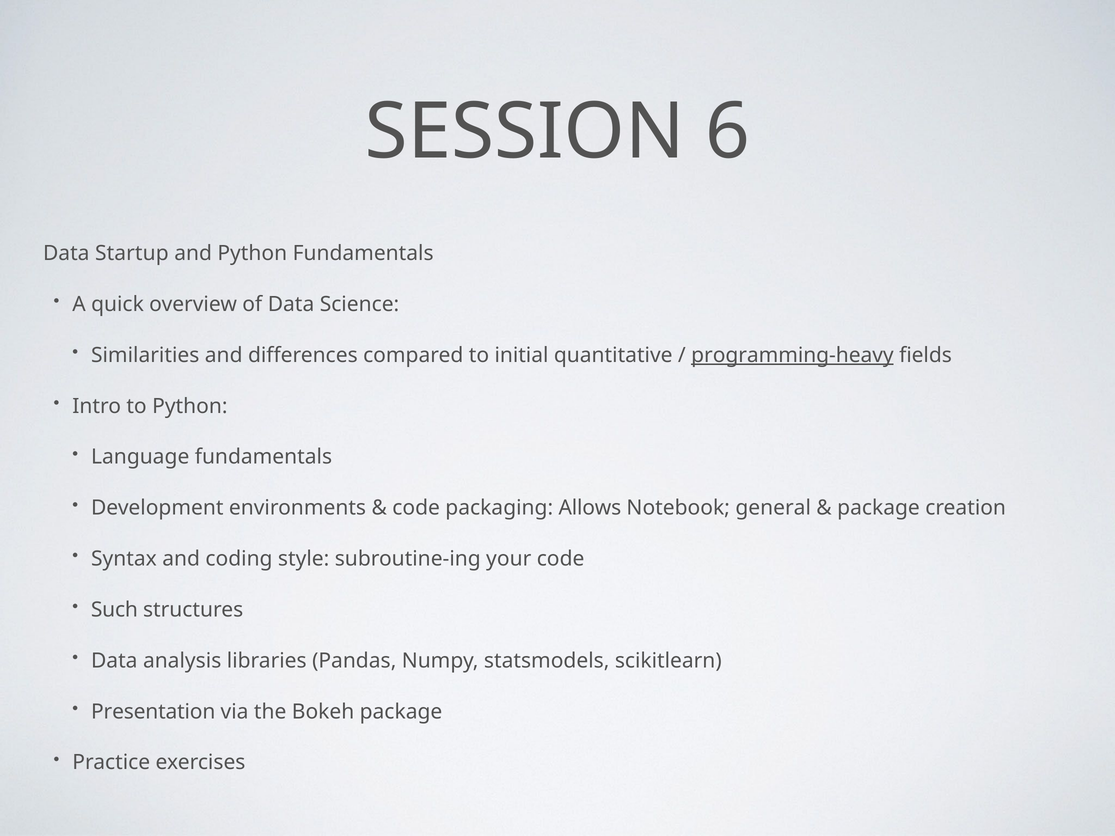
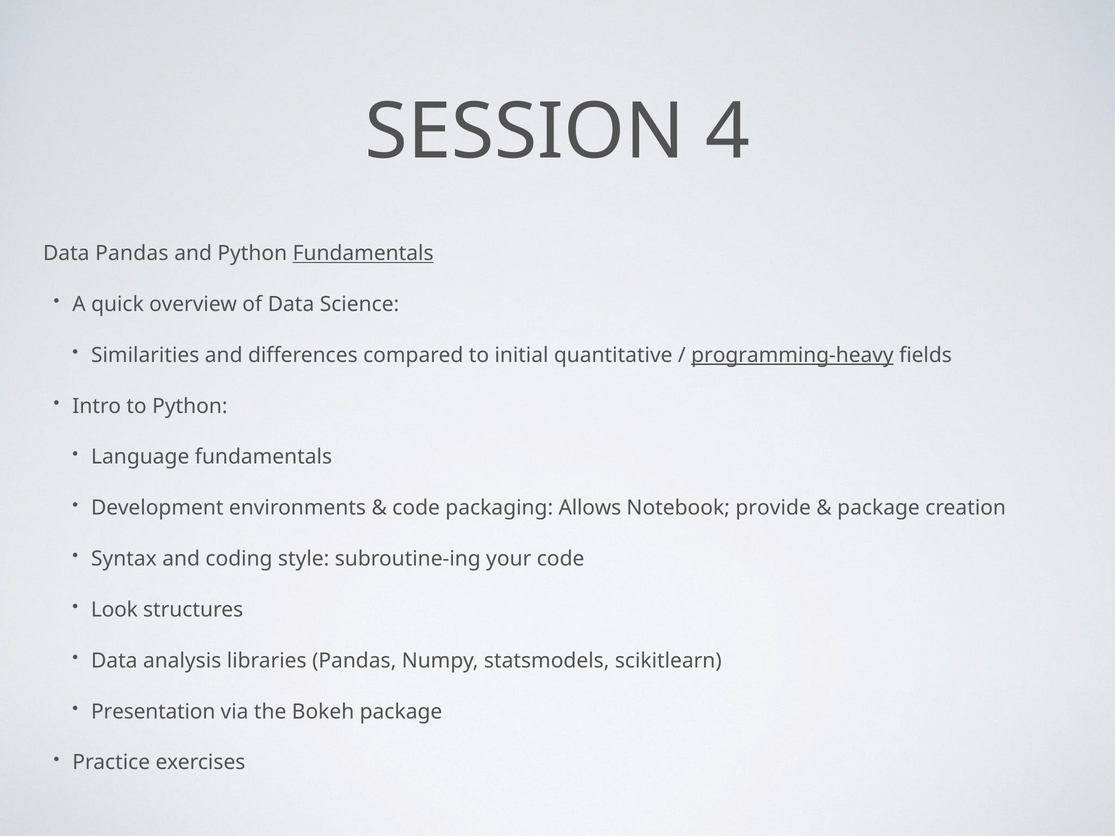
6: 6 -> 4 (727, 132)
Data Startup: Startup -> Pandas (132, 253)
Fundamentals underline: none -> present (363, 253)
general: general -> provide (773, 508)
Such: Such -> Look (114, 610)
